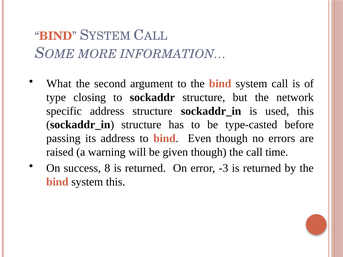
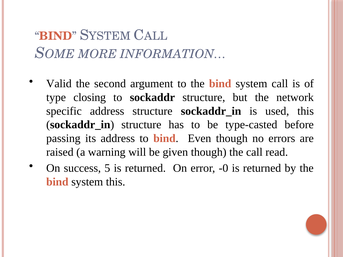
What: What -> Valid (59, 84)
time: time -> read (277, 152)
8: 8 -> 5 (107, 168)
-3: -3 -> -0 (223, 168)
